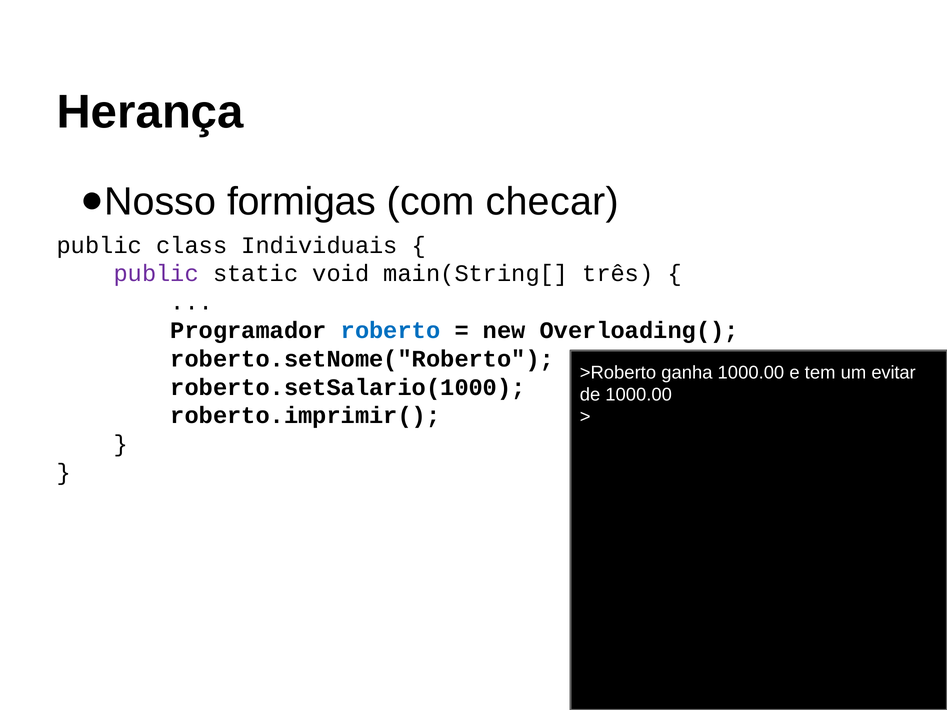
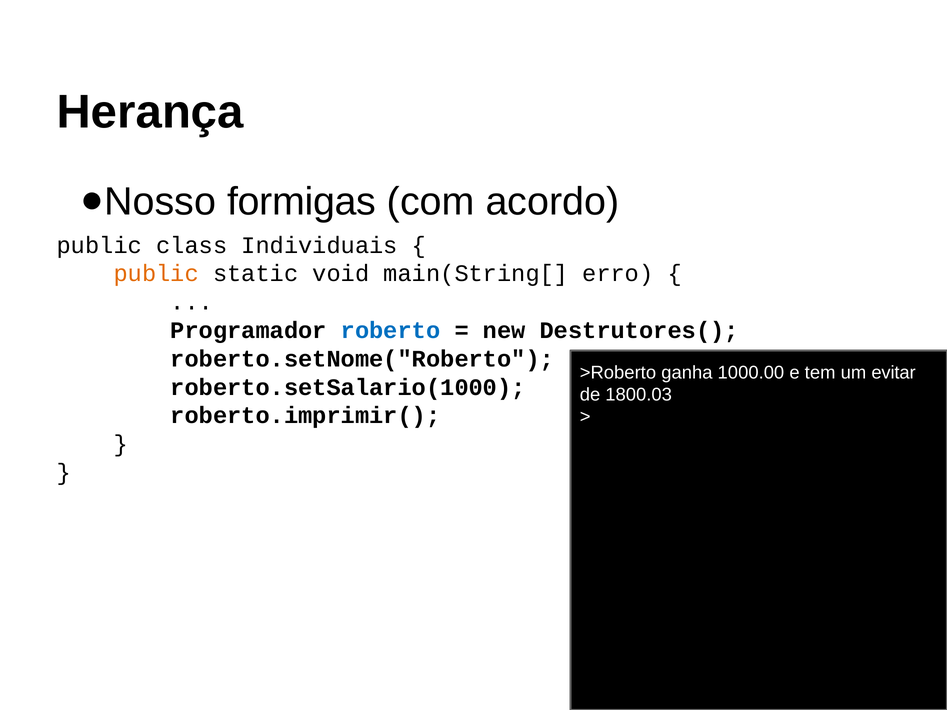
checar: checar -> acordo (552, 202)
public colour: purple -> orange (156, 274)
três: três -> erro (618, 274)
Overloading(: Overloading( -> Destrutores( (639, 331)
de 1000.00: 1000.00 -> 1800.03 (639, 395)
